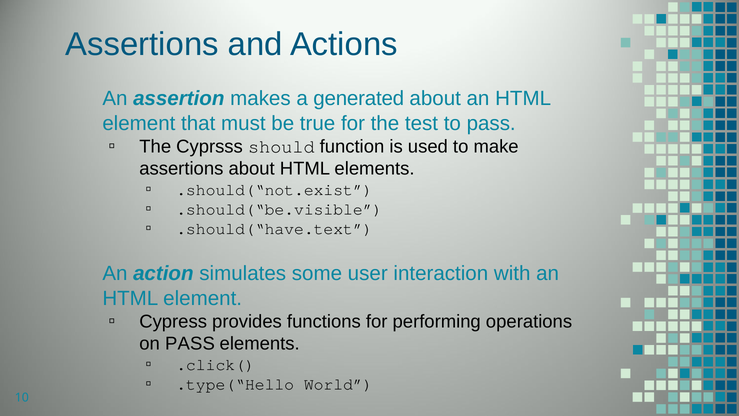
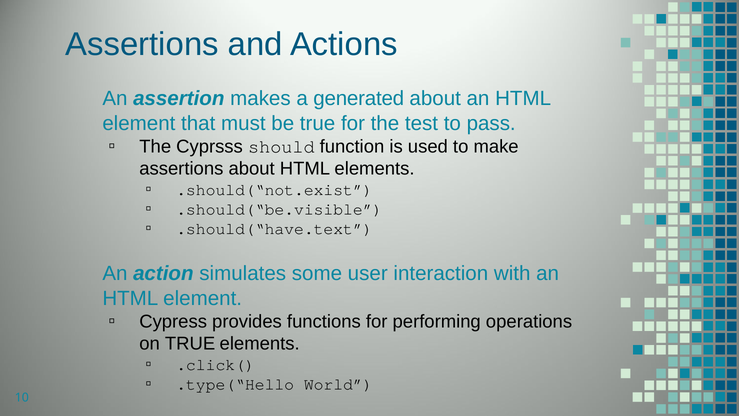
on PASS: PASS -> TRUE (190, 344)
